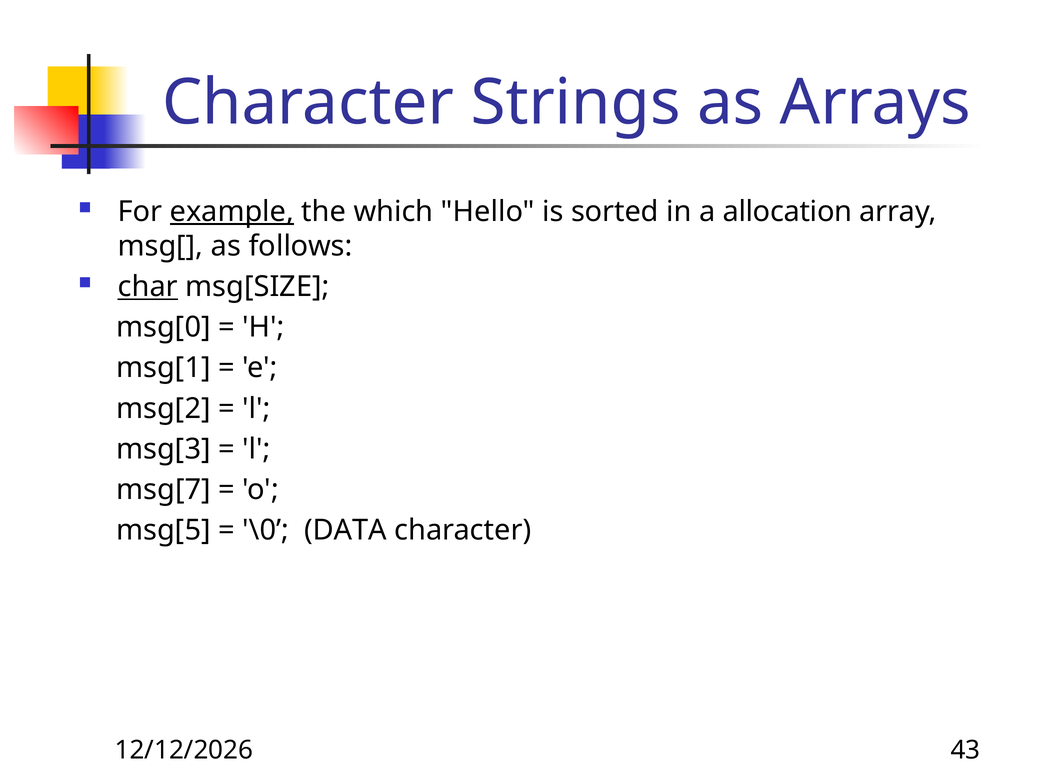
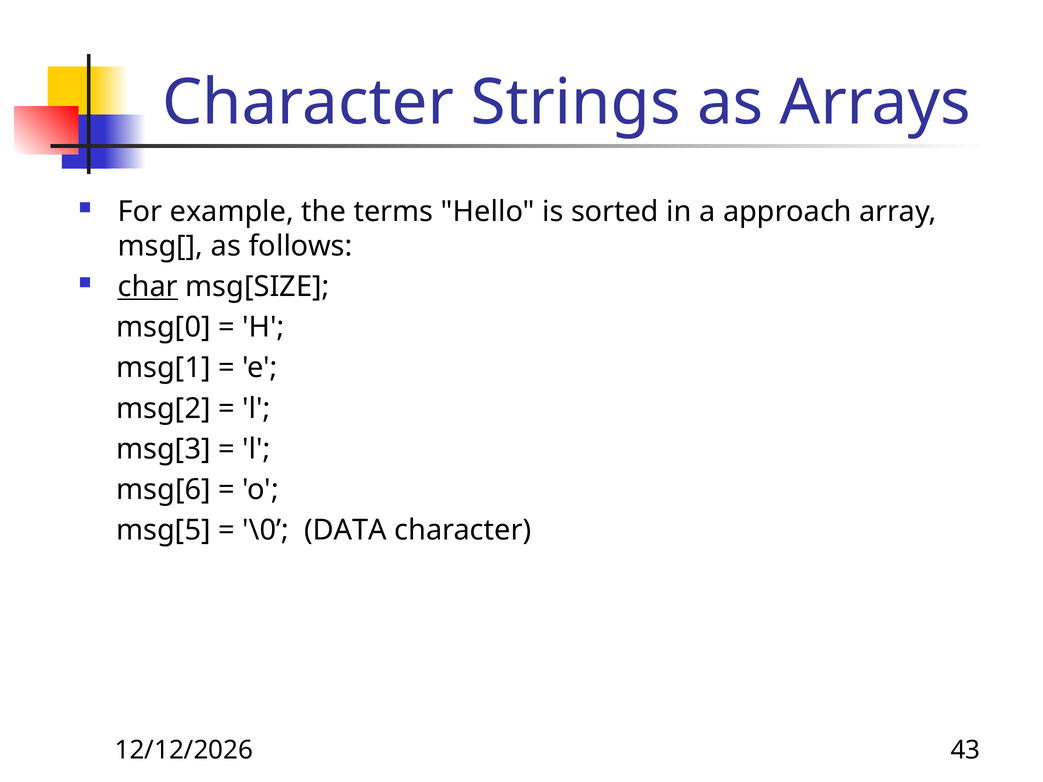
example underline: present -> none (232, 212)
which: which -> terms (393, 212)
allocation: allocation -> approach (787, 212)
msg[7: msg[7 -> msg[6 (163, 490)
